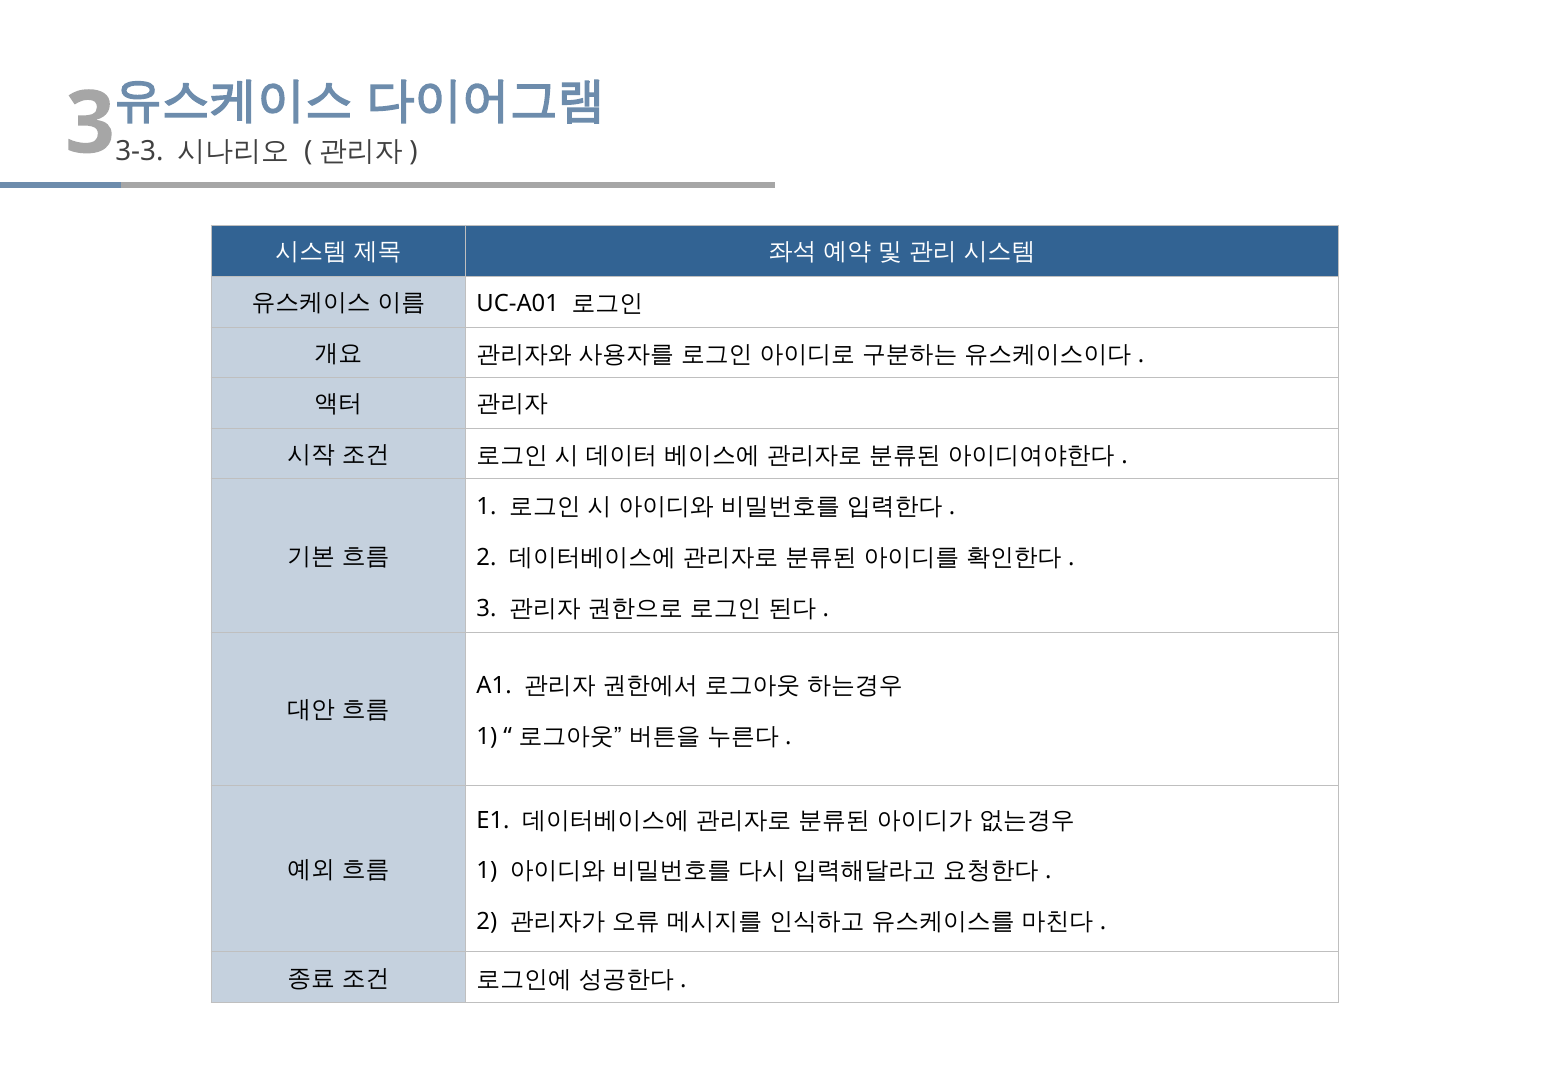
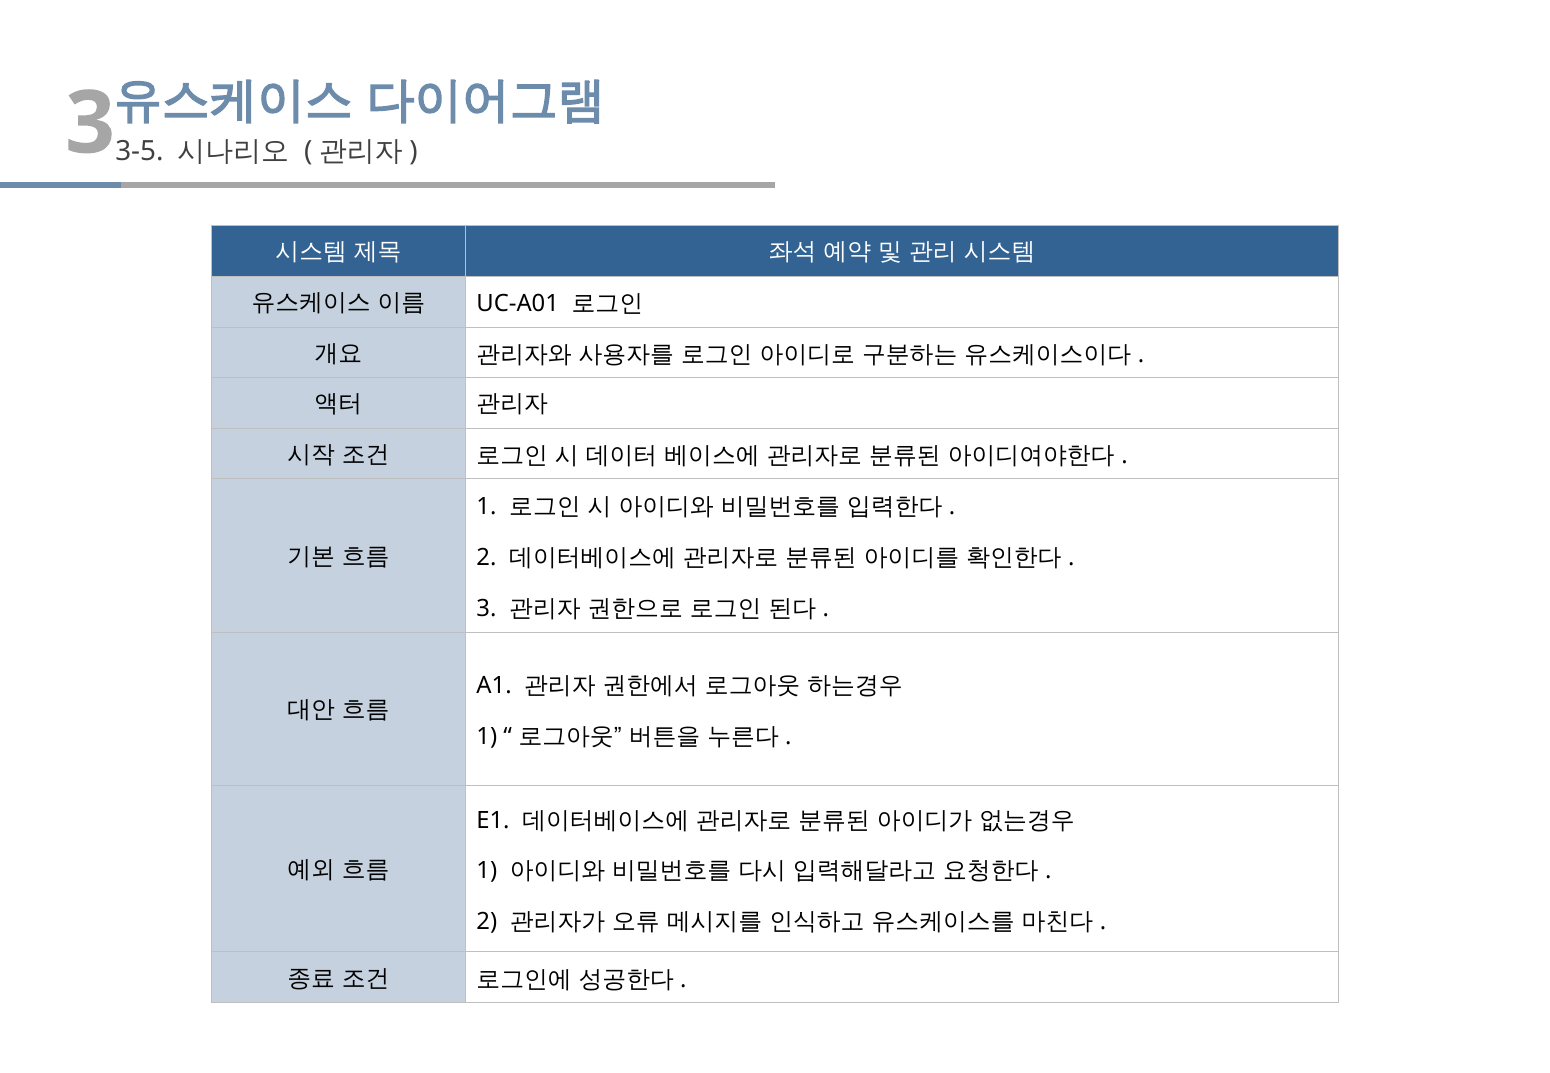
3-3: 3-3 -> 3-5 (139, 151)
